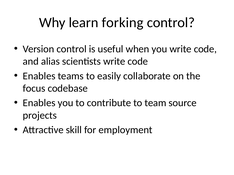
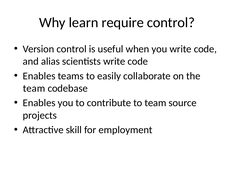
forking: forking -> require (123, 23)
focus: focus -> team (34, 89)
